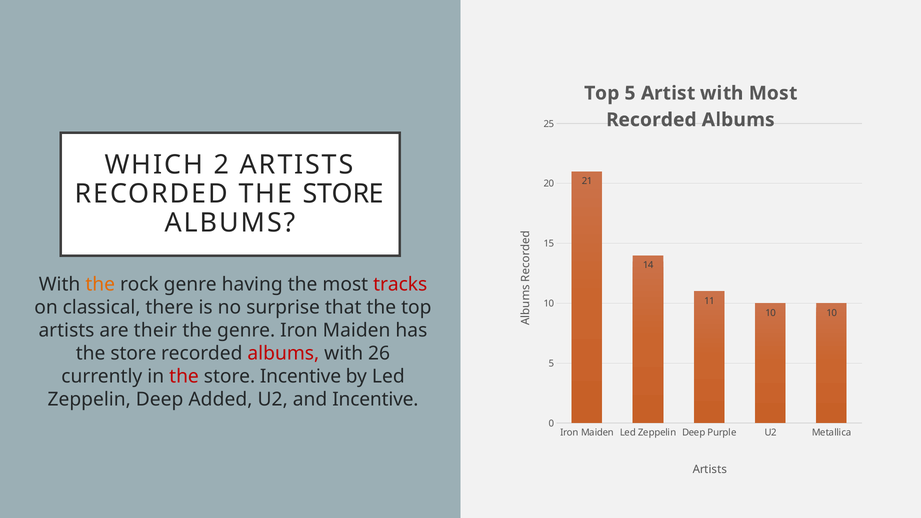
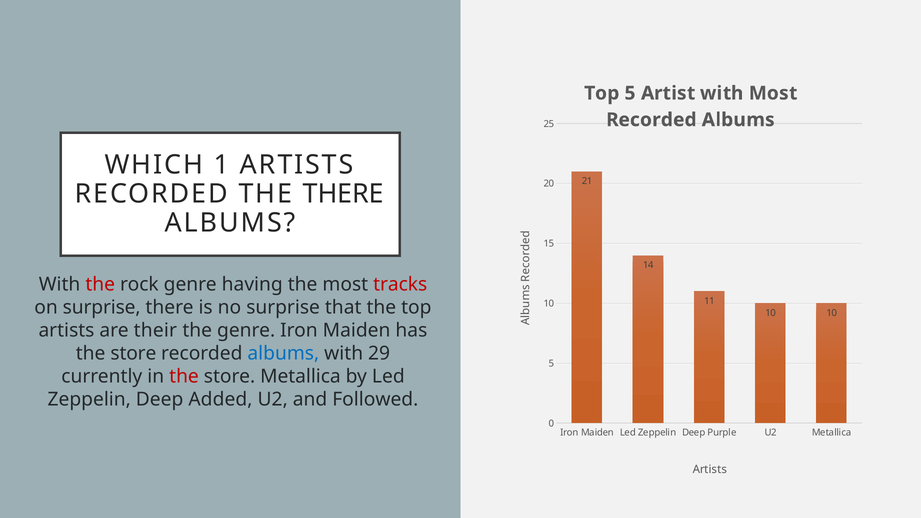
2: 2 -> 1 (221, 165)
RECORDED THE STORE: STORE -> THERE (343, 194)
the colour: orange -> red (100, 284)
on classical: classical -> surprise (102, 308)
albums colour: red -> blue (283, 354)
26: 26 -> 29 (379, 354)
store Incentive: Incentive -> Metallica (300, 377)
and Incentive: Incentive -> Followed (375, 400)
